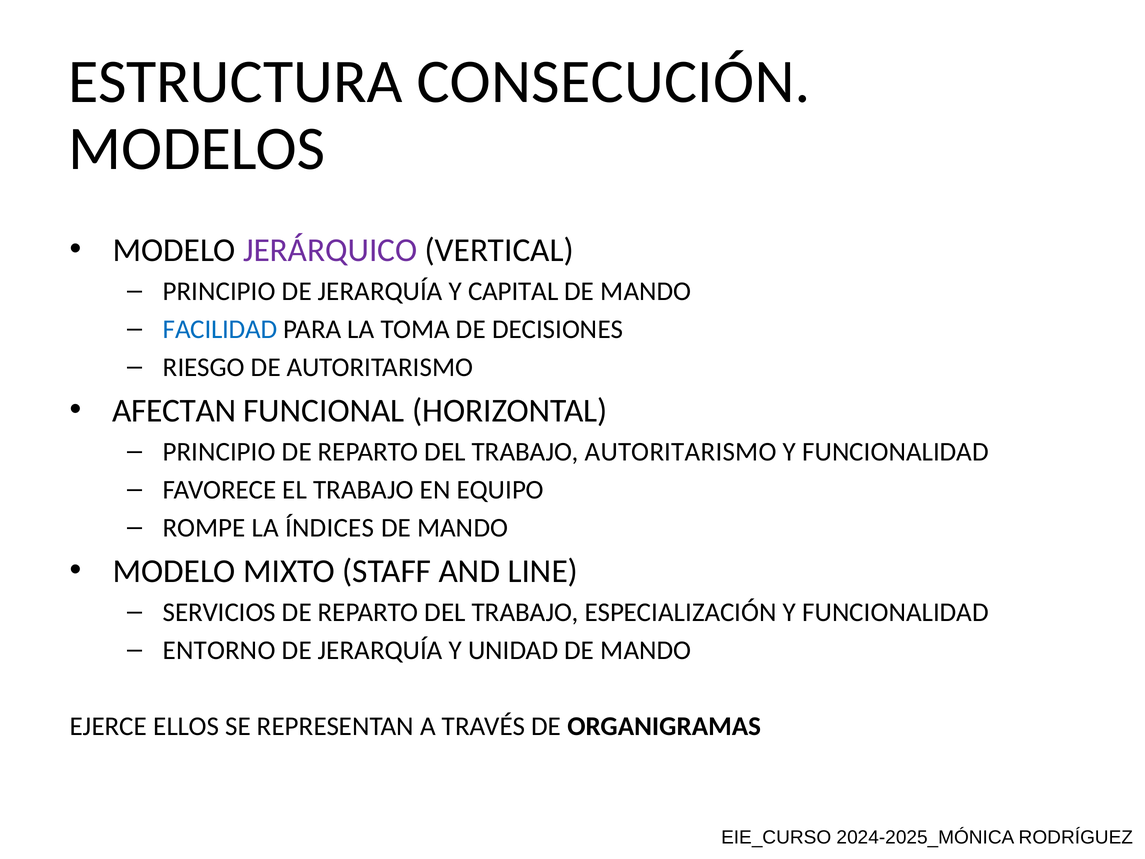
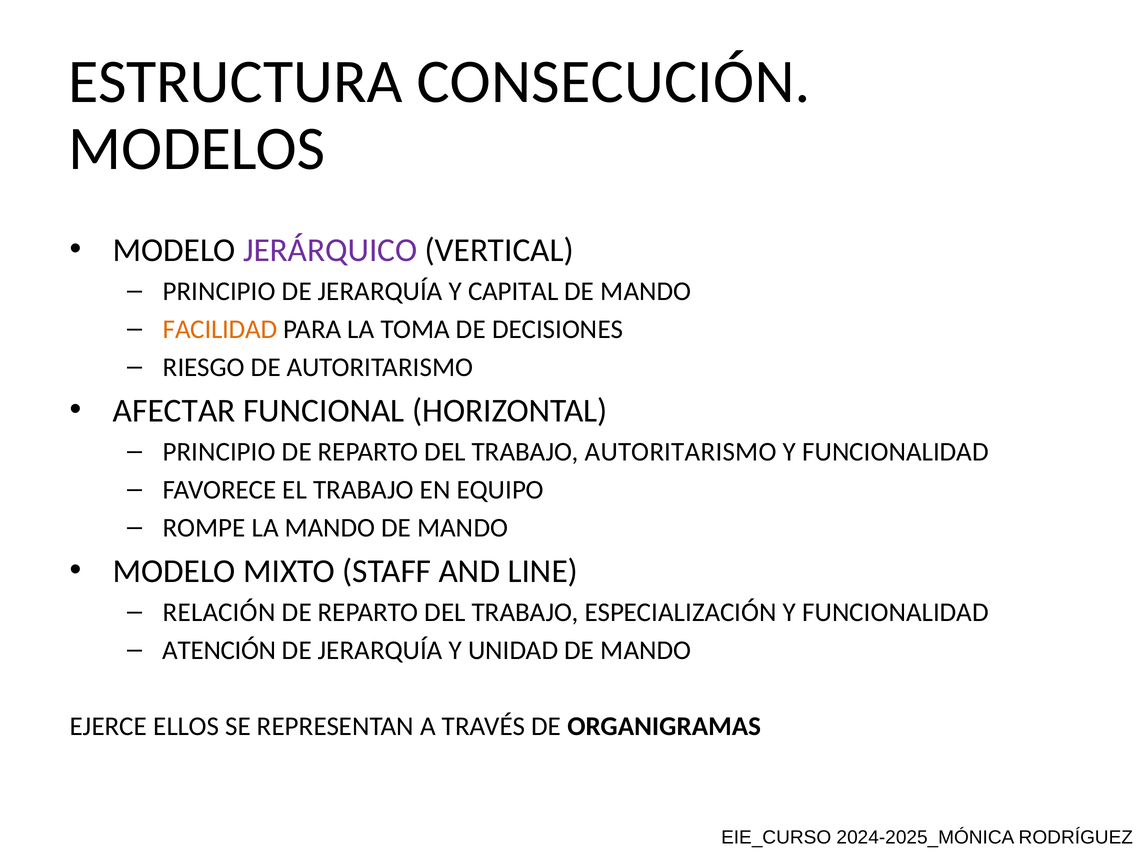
FACILIDAD colour: blue -> orange (220, 329)
AFECTAN: AFECTAN -> AFECTAR (174, 410)
LA ÍNDICES: ÍNDICES -> MANDO (330, 528)
SERVICIOS: SERVICIOS -> RELACIÓN (219, 612)
ENTORNO: ENTORNO -> ATENCIÓN (219, 650)
